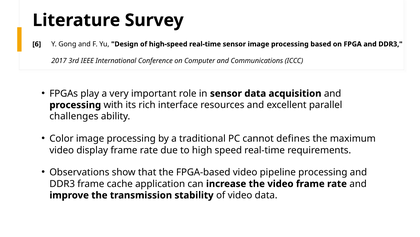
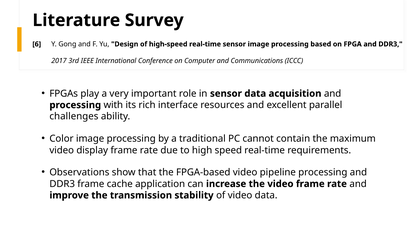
defines: defines -> contain (293, 138)
